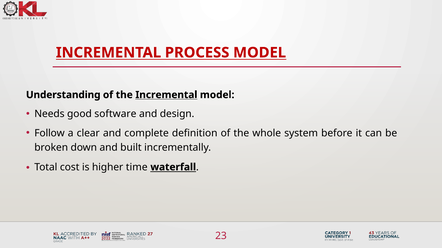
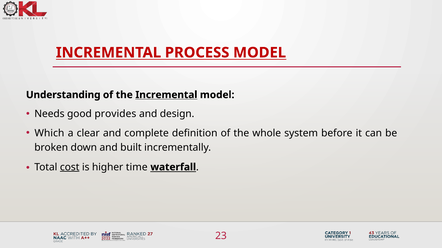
software: software -> provides (115, 114)
Follow: Follow -> Which (49, 133)
cost underline: none -> present (70, 167)
